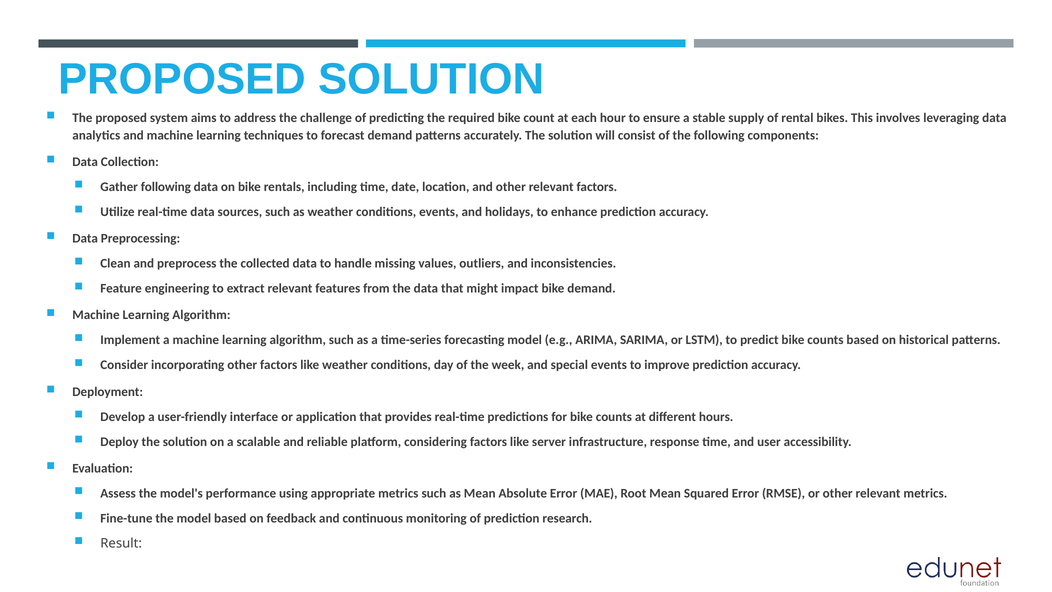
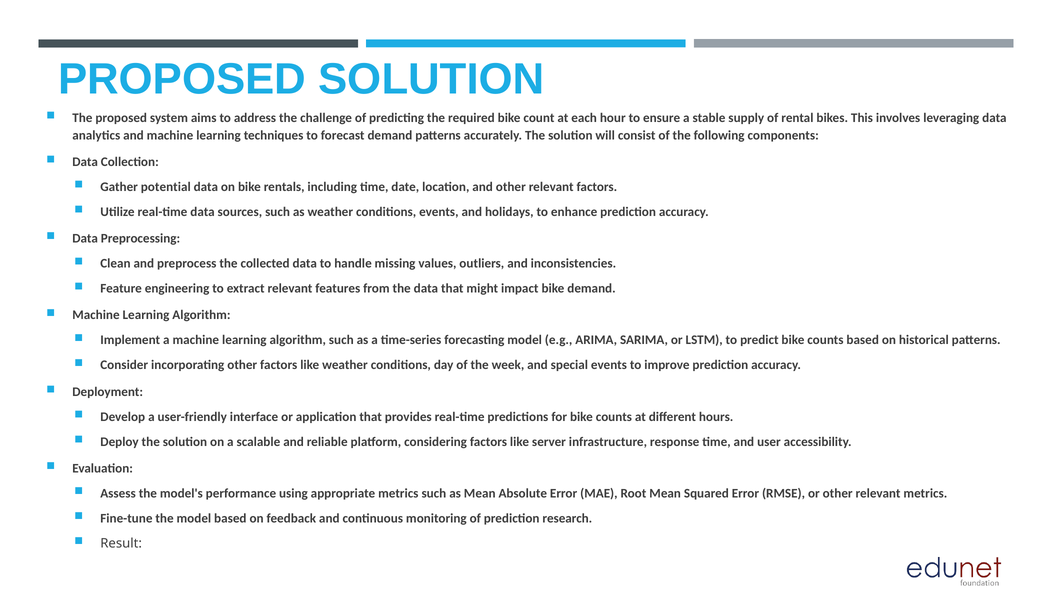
Gather following: following -> potential (166, 187)
